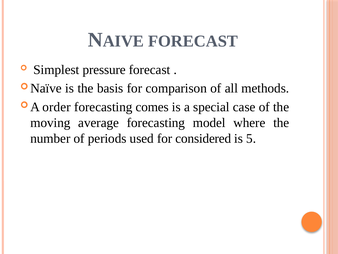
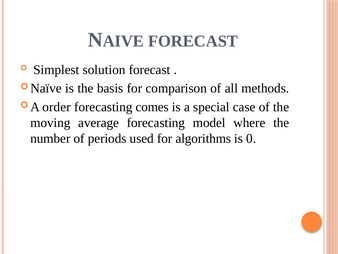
pressure: pressure -> solution (104, 70)
considered: considered -> algorithms (203, 138)
5: 5 -> 0 (251, 138)
